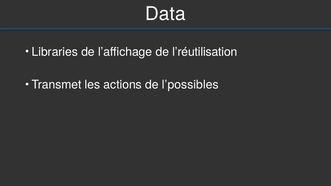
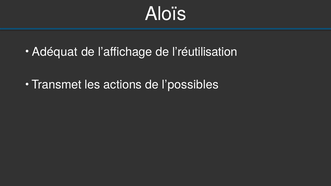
Data: Data -> Aloïs (166, 14)
Libraries: Libraries -> Adéquat (55, 52)
